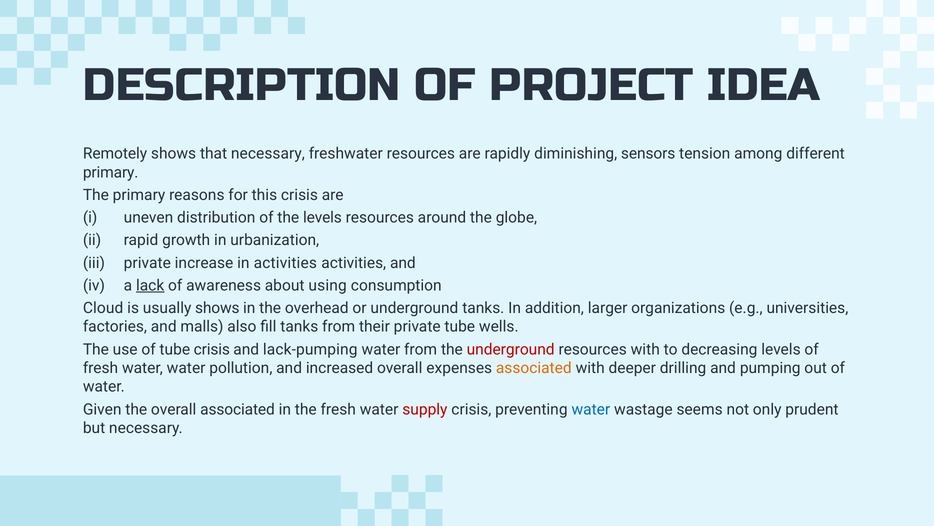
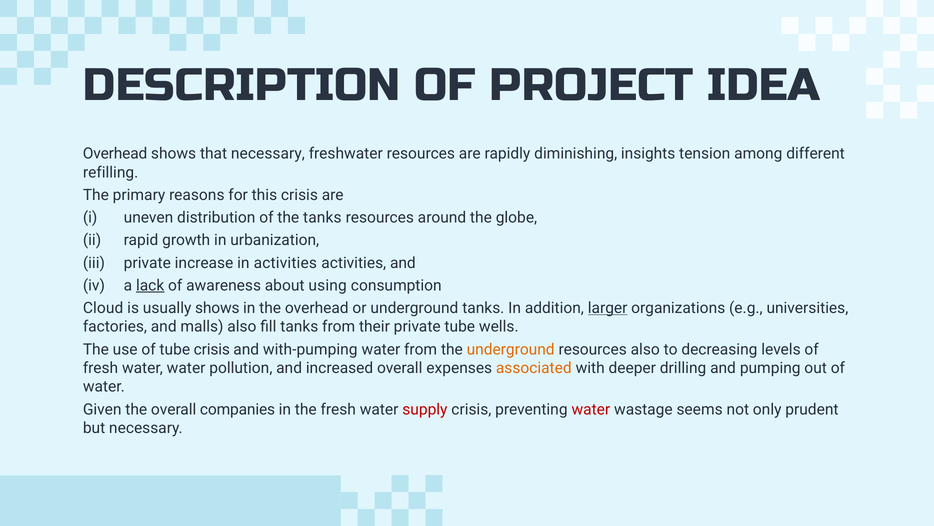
Remotely: Remotely -> Overhead (115, 154)
sensors: sensors -> insights (648, 154)
primary: primary -> refilling (111, 172)
the levels: levels -> tanks (322, 217)
larger underline: none -> present (608, 308)
lack-pumping: lack-pumping -> with-pumping (310, 349)
underground colour: red -> orange (511, 349)
resources with: with -> also (645, 349)
overall associated: associated -> companies (238, 409)
water colour: blue -> red (591, 409)
